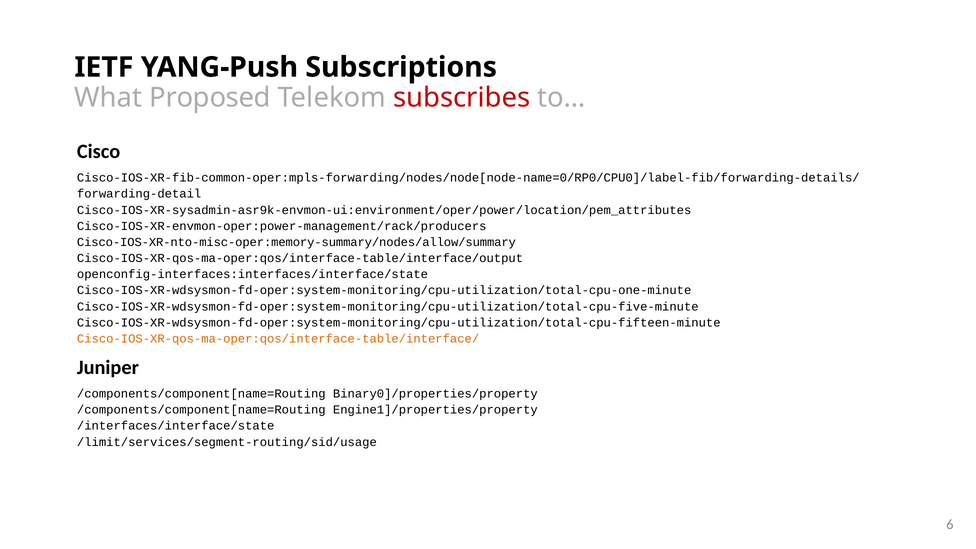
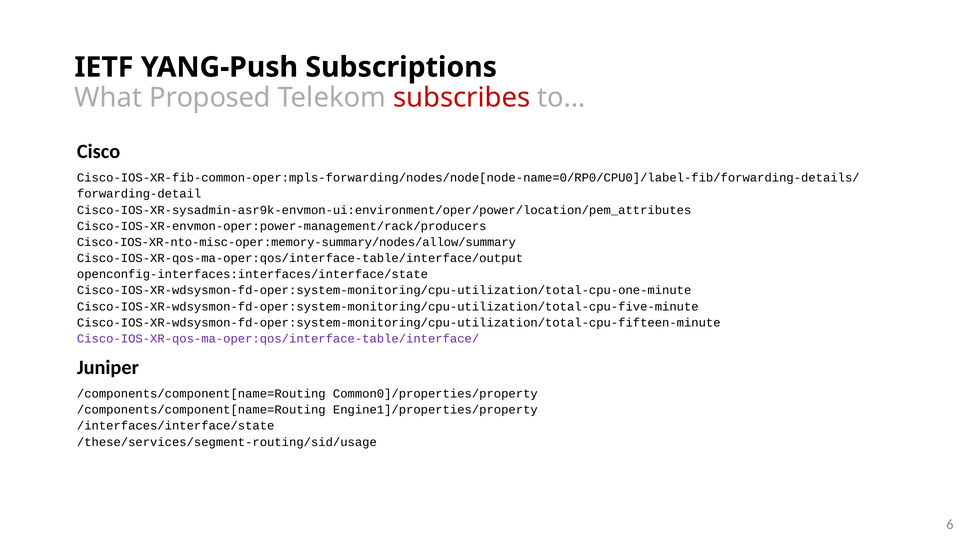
Cisco-IOS-XR-qos-ma-oper:qos/interface-table/interface/ colour: orange -> purple (278, 339)
Binary0]/properties/property: Binary0]/properties/property -> Common0]/properties/property (435, 394)
/limit/services/segment-routing/sid/usage: /limit/services/segment-routing/sid/usage -> /these/services/segment-routing/sid/usage (227, 442)
